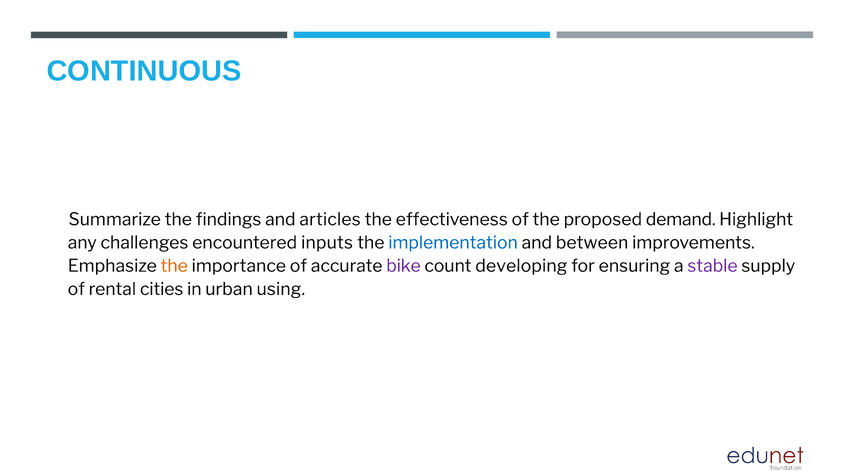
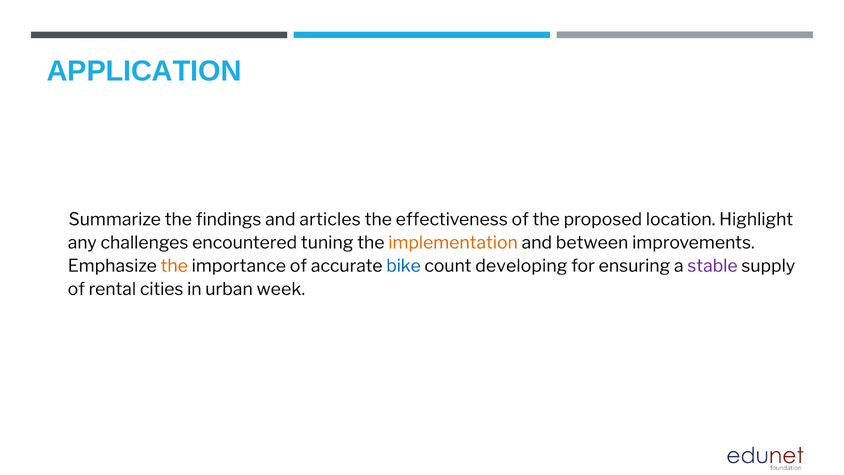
CONTINUOUS: CONTINUOUS -> APPLICATION (144, 71)
demand: demand -> location (681, 219)
inputs: inputs -> tuning (327, 243)
implementation colour: blue -> orange (453, 243)
bike colour: purple -> blue (404, 266)
using: using -> week (281, 289)
